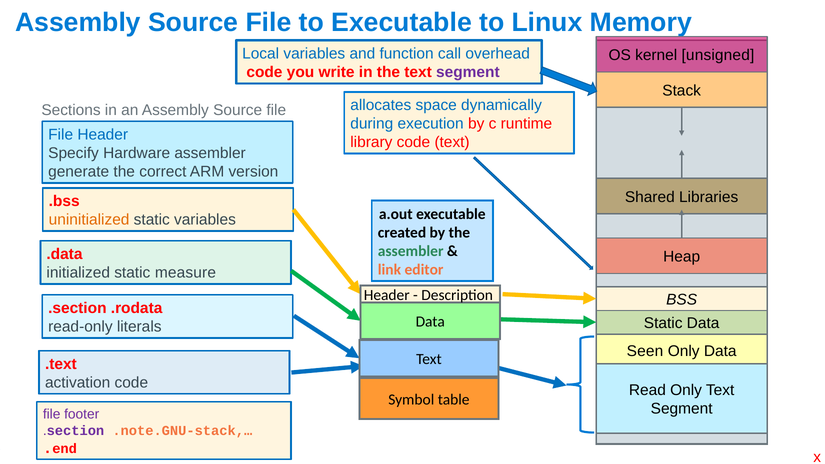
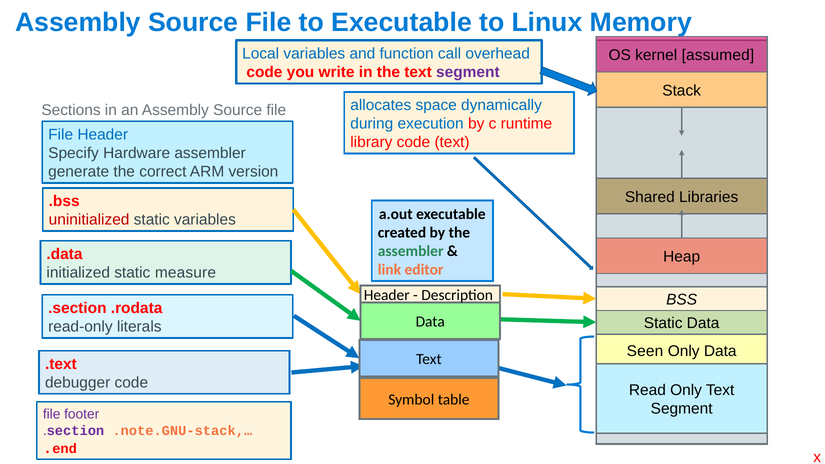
unsigned: unsigned -> assumed (718, 55)
uninitialized colour: orange -> red (89, 220)
activation: activation -> debugger (78, 383)
